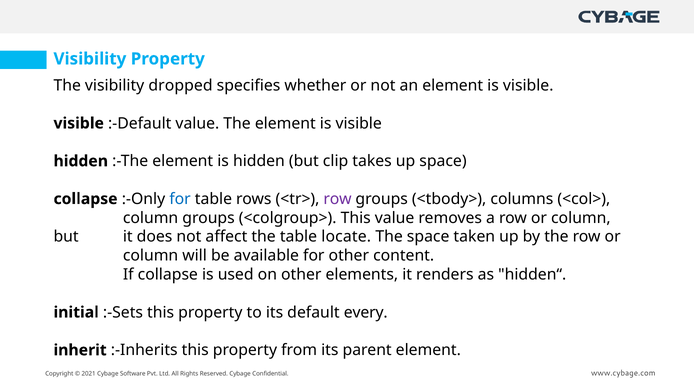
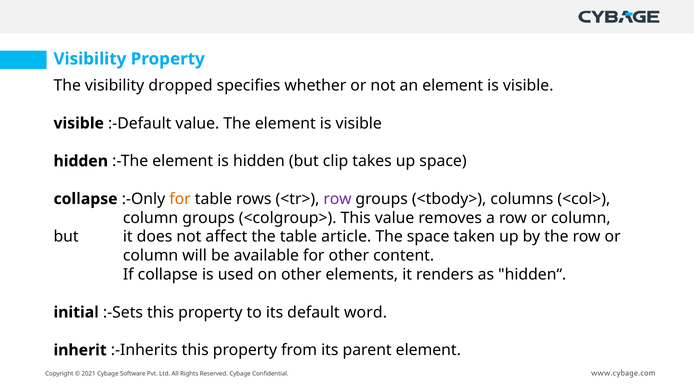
for colour: blue -> orange (180, 199)
locate: locate -> article (346, 237)
every: every -> word (366, 313)
